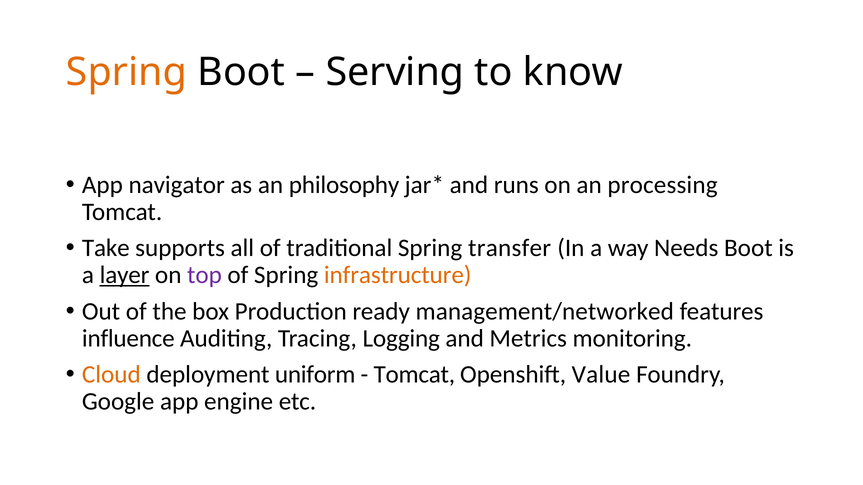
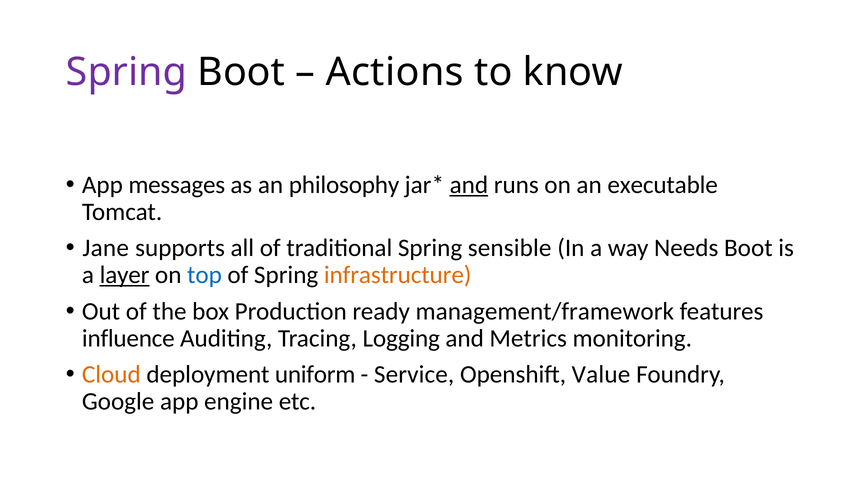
Spring colour: orange -> purple (126, 72)
Serving: Serving -> Actions (395, 72)
navigator: navigator -> messages (177, 185)
and underline: none -> present (469, 185)
processing: processing -> executable (663, 185)
Take: Take -> Jane (106, 248)
transfer: transfer -> sensible (510, 248)
top colour: purple -> blue (204, 275)
management/networked: management/networked -> management/framework (545, 312)
Tomcat: Tomcat -> Service (414, 375)
